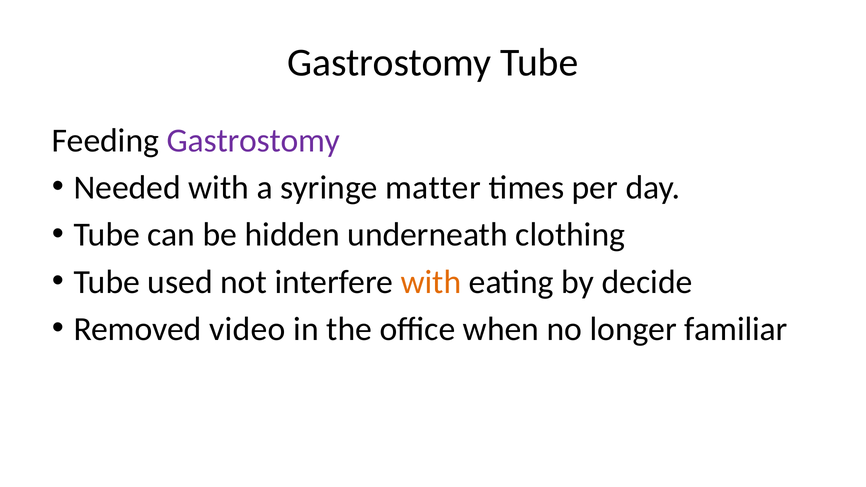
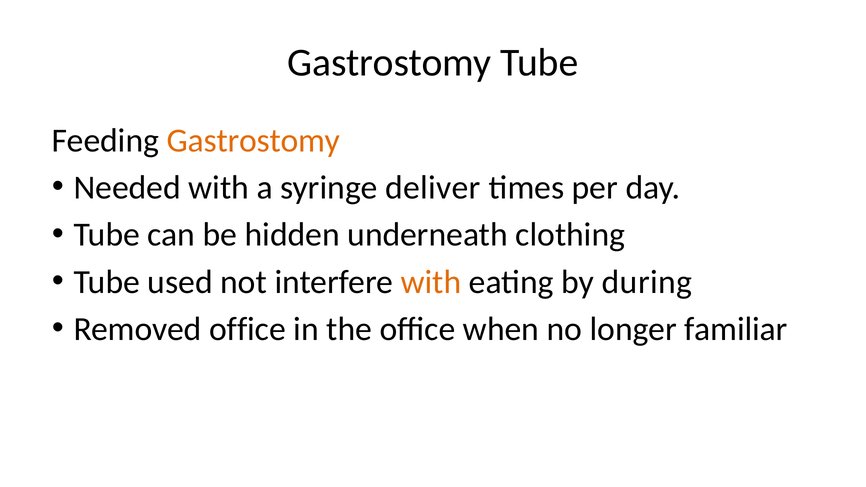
Gastrostomy colour: purple -> orange (253, 141)
matter: matter -> deliver (433, 188)
decide: decide -> during (647, 282)
Removed video: video -> office (247, 329)
